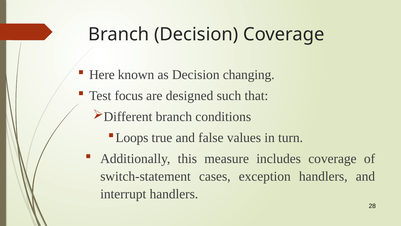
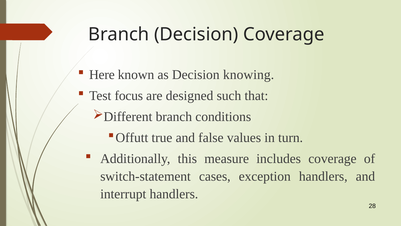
changing: changing -> knowing (249, 75)
Loops: Loops -> Offutt (132, 138)
